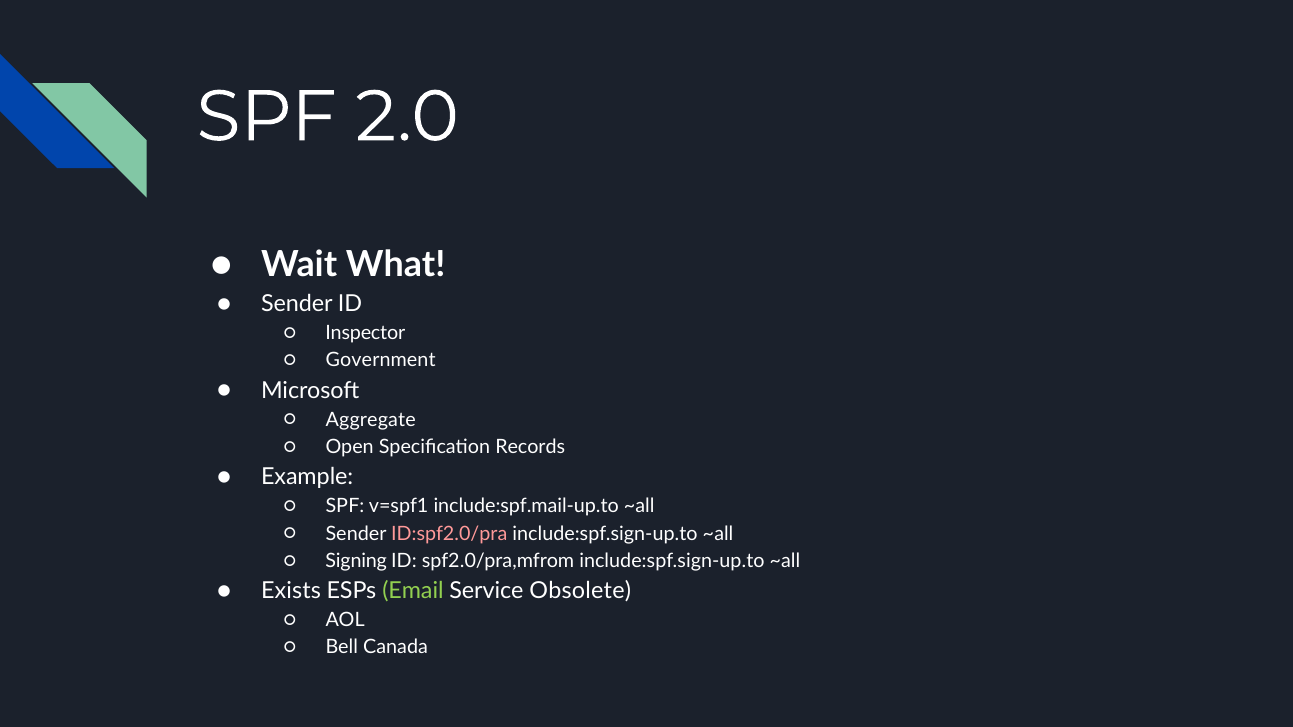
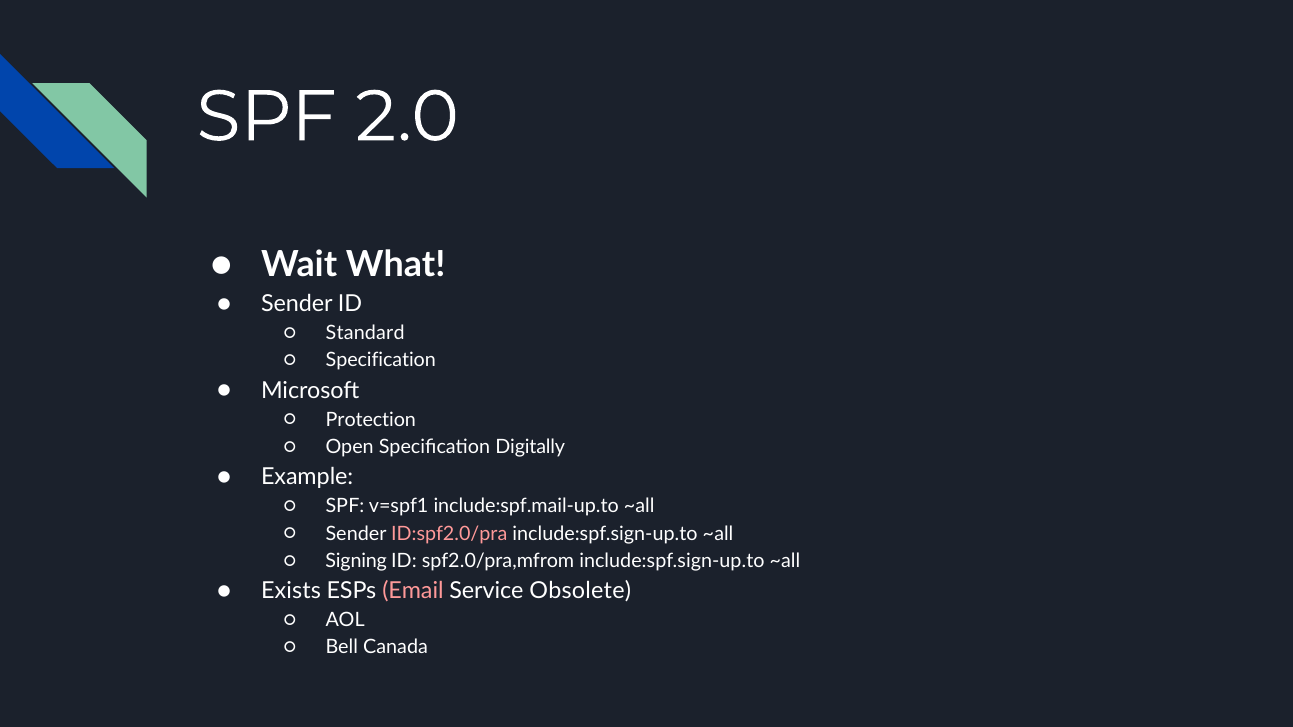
Inspector: Inspector -> Standard (365, 333)
Government: Government -> Specification (381, 360)
Aggregate: Aggregate -> Protection (371, 420)
Records: Records -> Digitally (530, 447)
Email colour: light green -> pink (413, 591)
